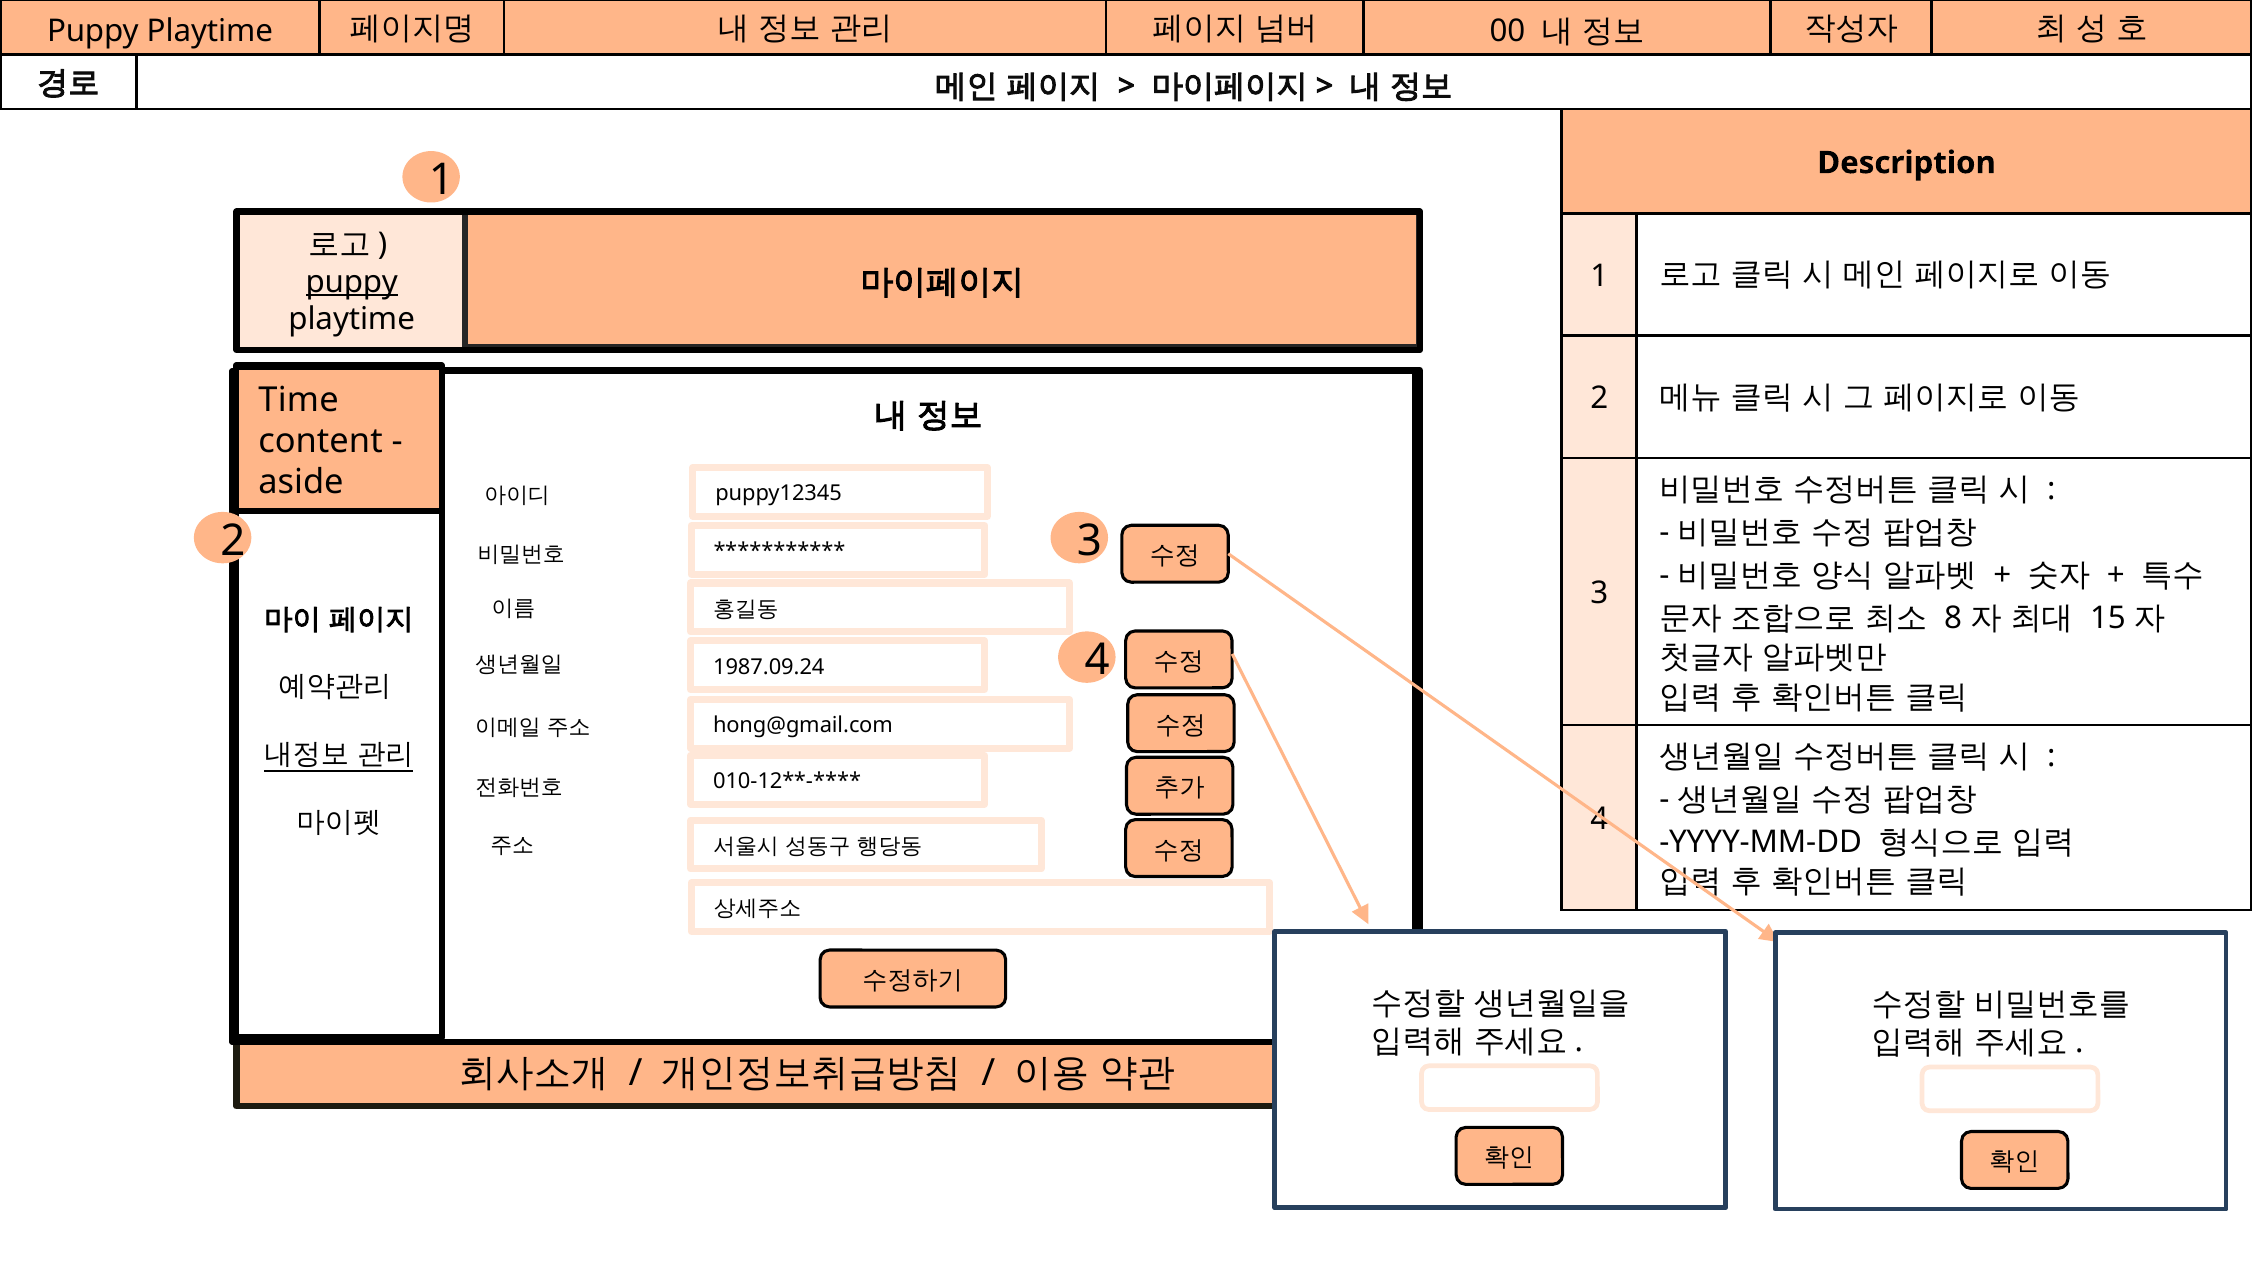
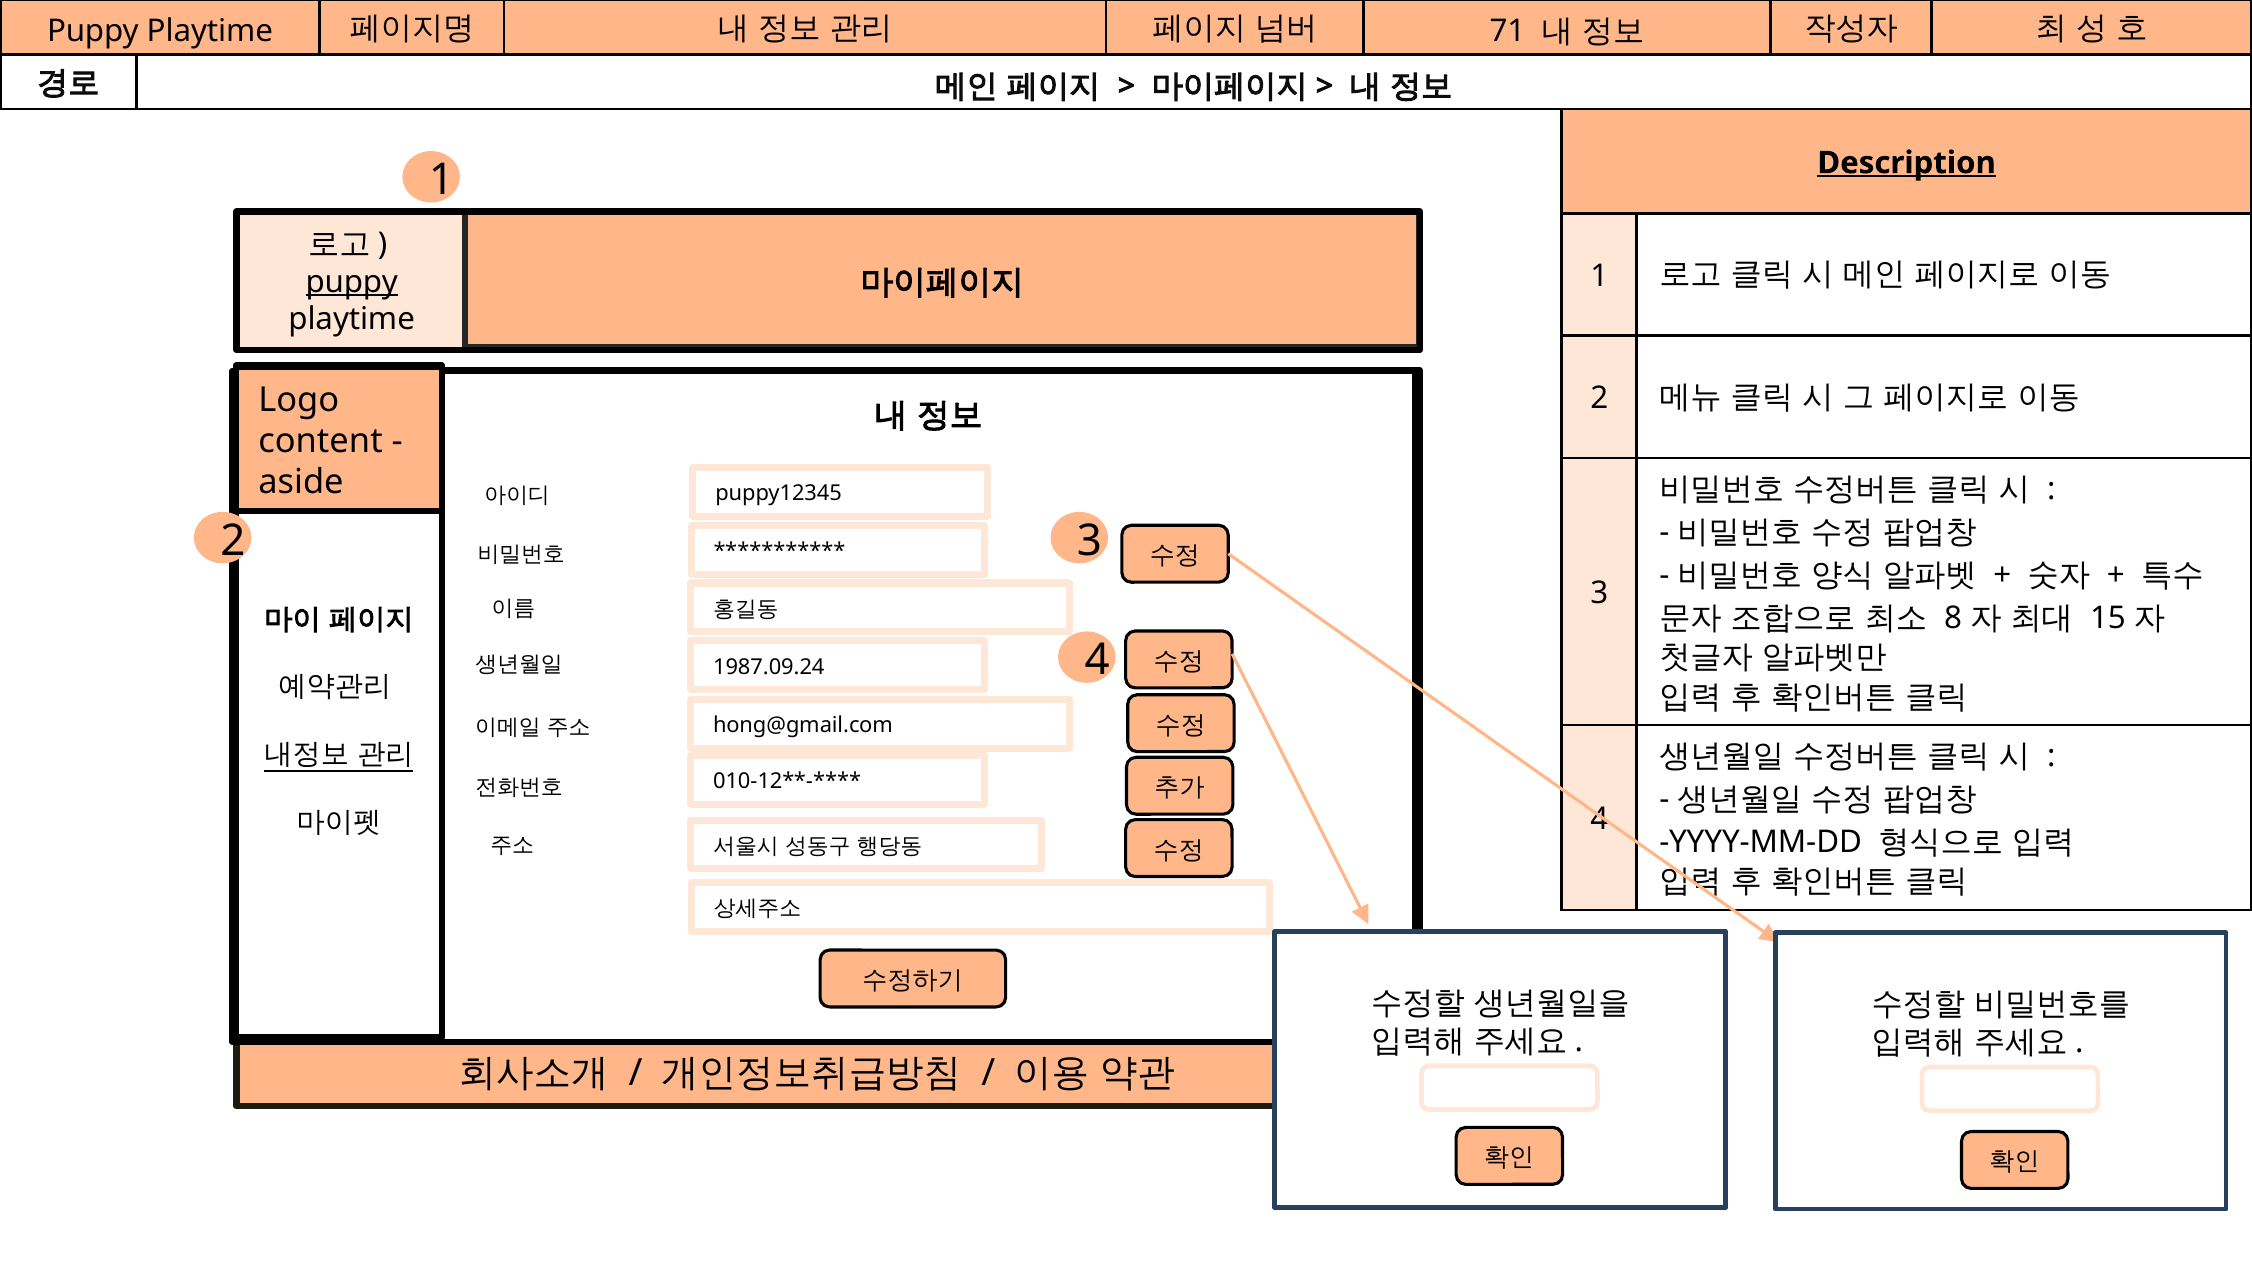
00: 00 -> 71 (1508, 32)
Description underline: none -> present (1907, 163)
Time: Time -> Logo (299, 400)
